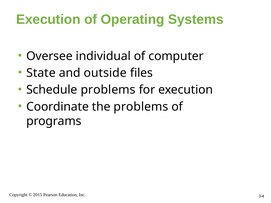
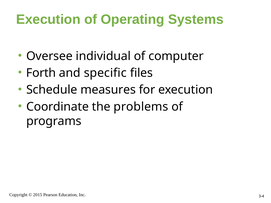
State: State -> Forth (41, 73)
outside: outside -> specific (105, 73)
Schedule problems: problems -> measures (108, 90)
